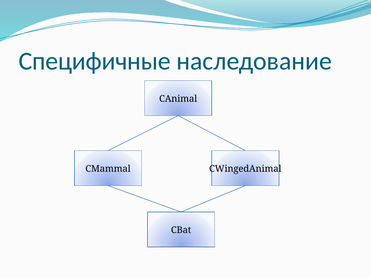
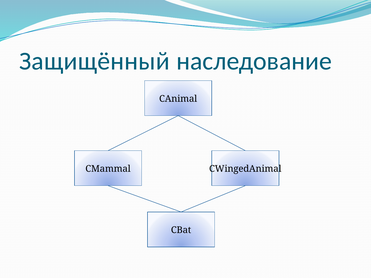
Специфичные: Специфичные -> Защищённый (94, 61)
